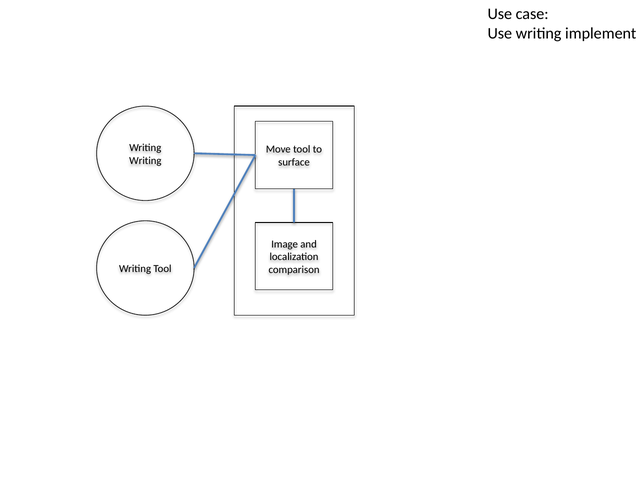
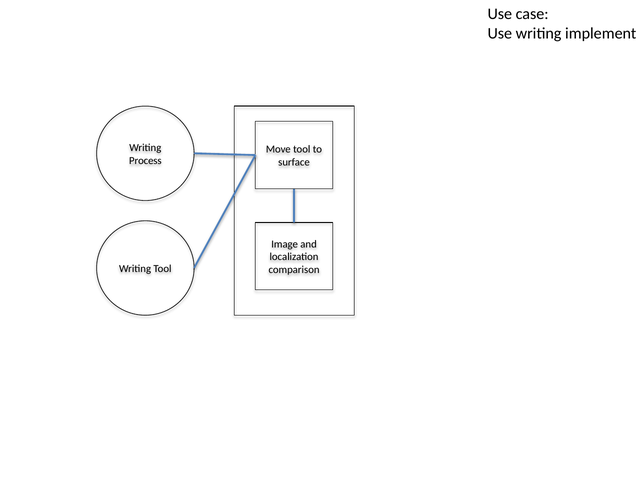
Writing: Writing -> Process (145, 160)
